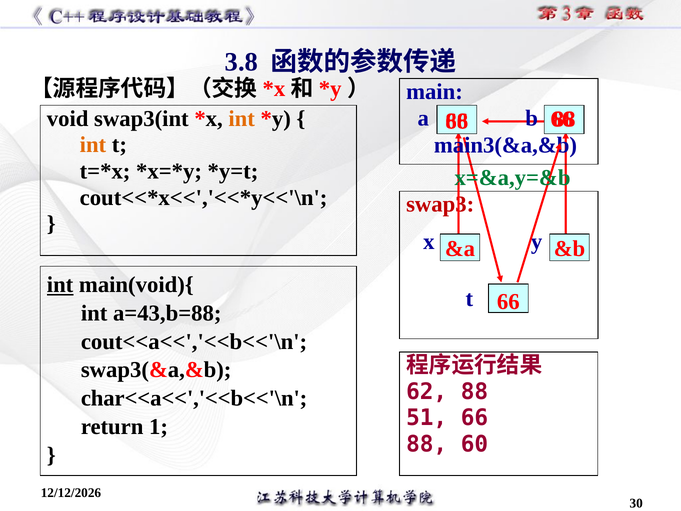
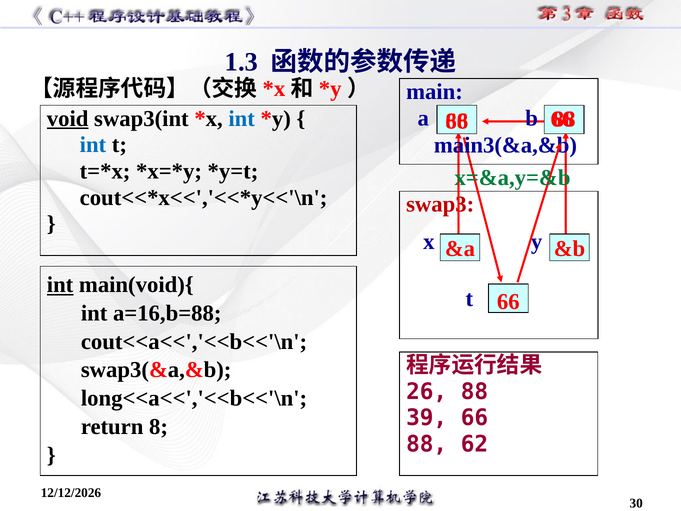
3.8: 3.8 -> 1.3 (241, 62)
void underline: none -> present (68, 118)
int colour: orange -> blue (242, 118)
int colour: orange -> blue (93, 145)
a=43,b=88: a=43,b=88 -> a=16,b=88 (167, 313)
62: 62 -> 26 (427, 391)
char<<a<<','<<b<<'\n: char<<a<<','<<b<<'\n -> long<<a<<','<<b<<'\n (194, 398)
51: 51 -> 39 (427, 418)
1: 1 -> 8 (159, 427)
60: 60 -> 62 (474, 444)
